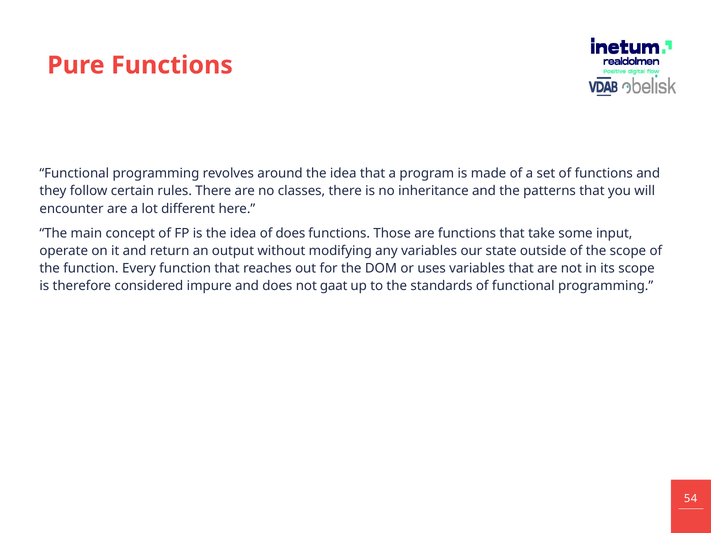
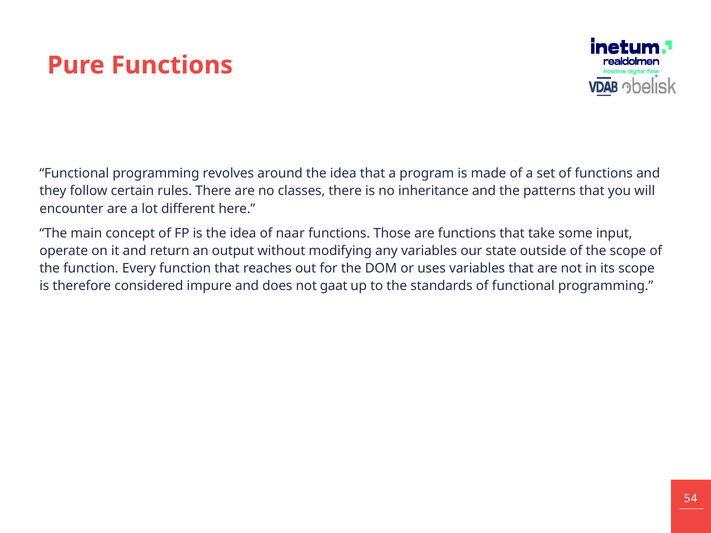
of does: does -> naar (290, 233)
